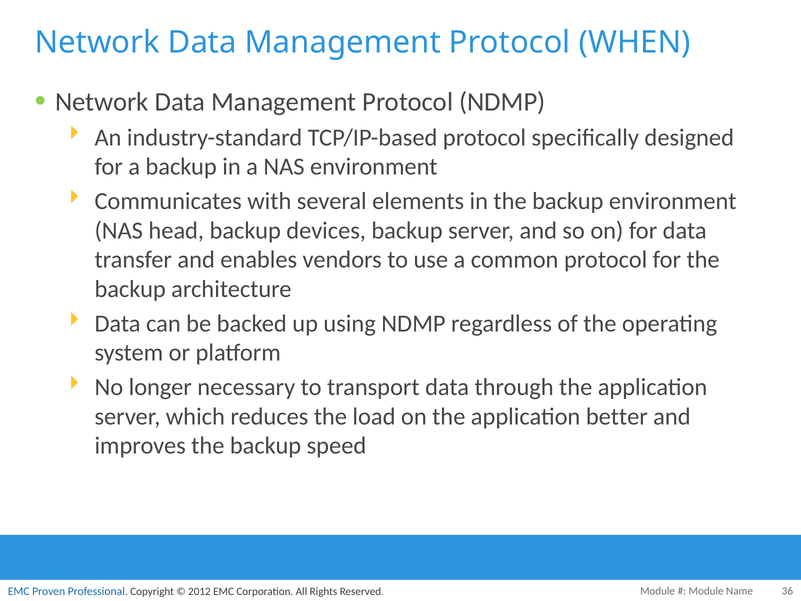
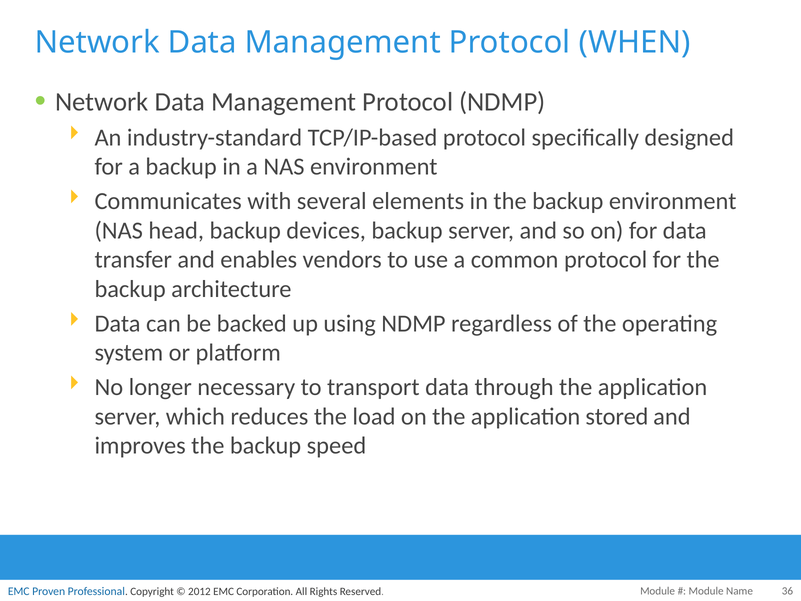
better: better -> stored (617, 416)
